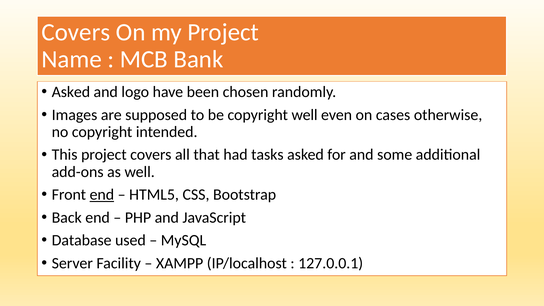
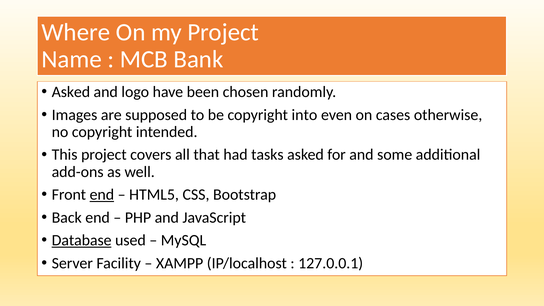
Covers: Covers -> Where (76, 32)
copyright well: well -> into (304, 115)
Database underline: none -> present (82, 240)
